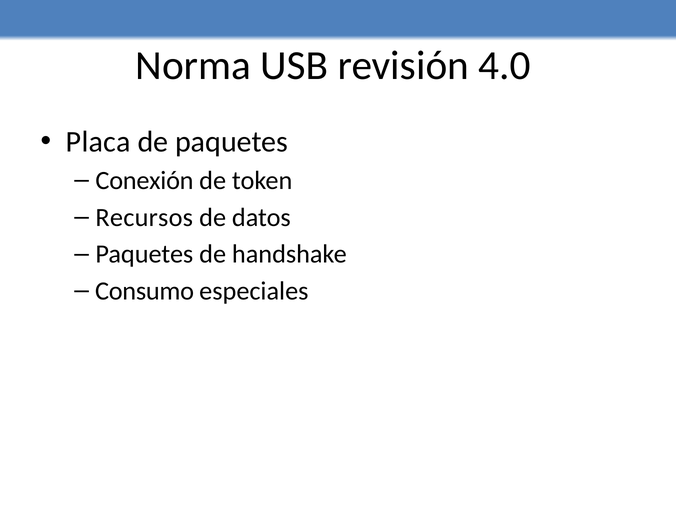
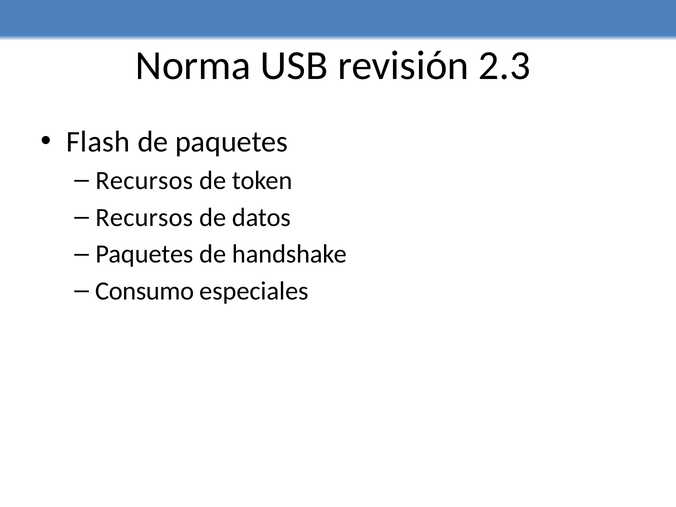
4.0: 4.0 -> 2.3 (504, 65)
Placa: Placa -> Flash (98, 142)
Conexión: Conexión -> Recursos (144, 181)
